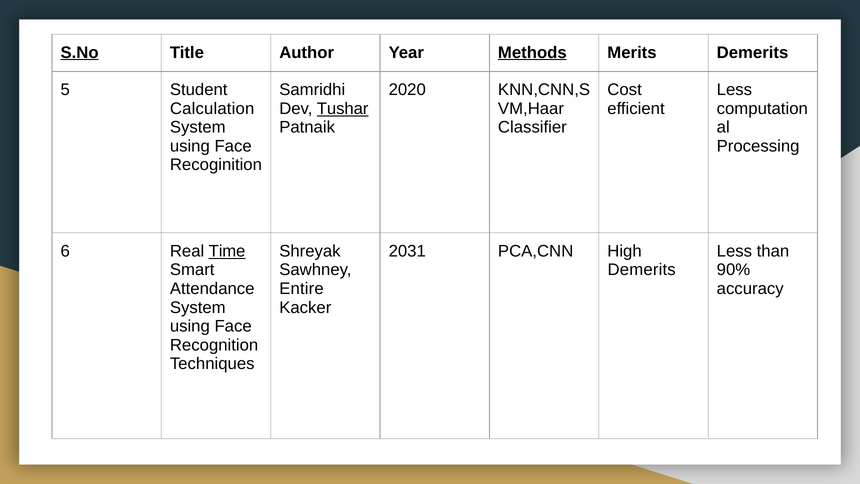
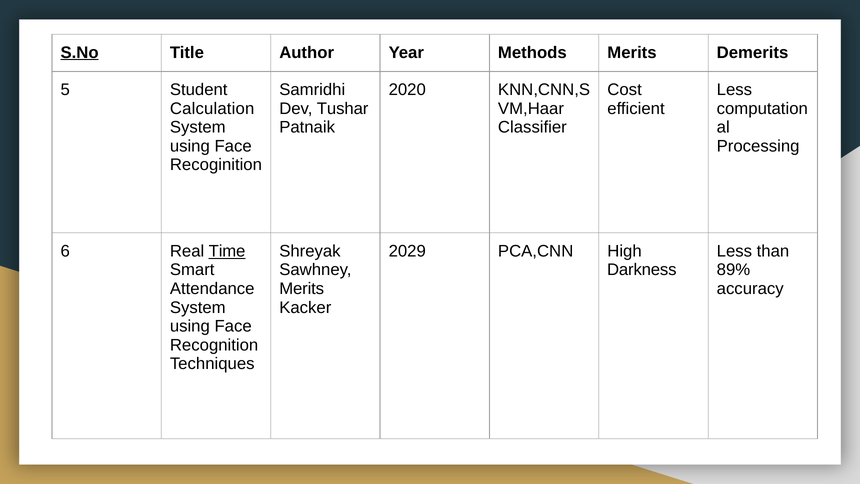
Methods underline: present -> none (532, 52)
Tushar underline: present -> none (343, 109)
2031: 2031 -> 2029 (407, 251)
Demerits: Demerits -> Darkness (642, 270)
90%: 90% -> 89% (733, 270)
Entire: Entire -> Merits (302, 289)
